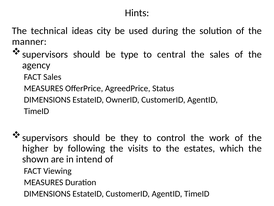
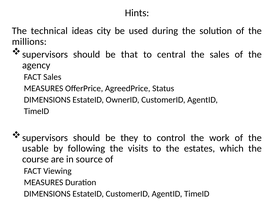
manner: manner -> millions (29, 42)
type: type -> that (129, 54)
higher: higher -> usable (35, 148)
shown: shown -> course (35, 159)
intend: intend -> source (89, 159)
